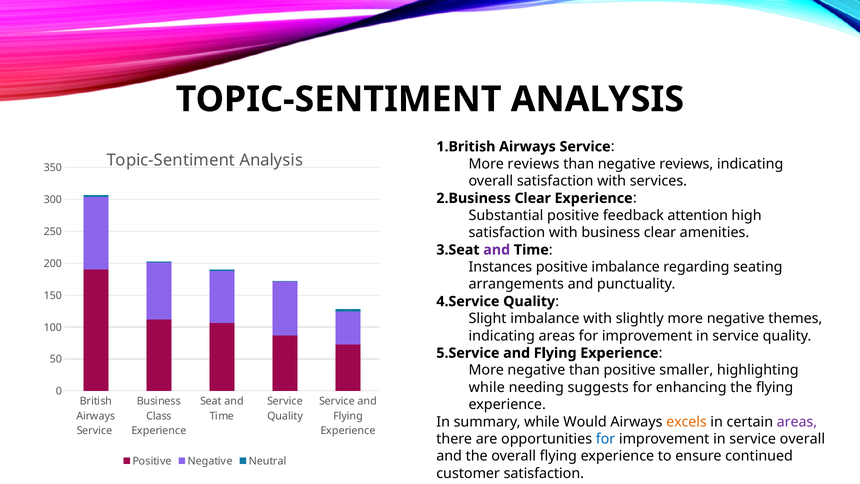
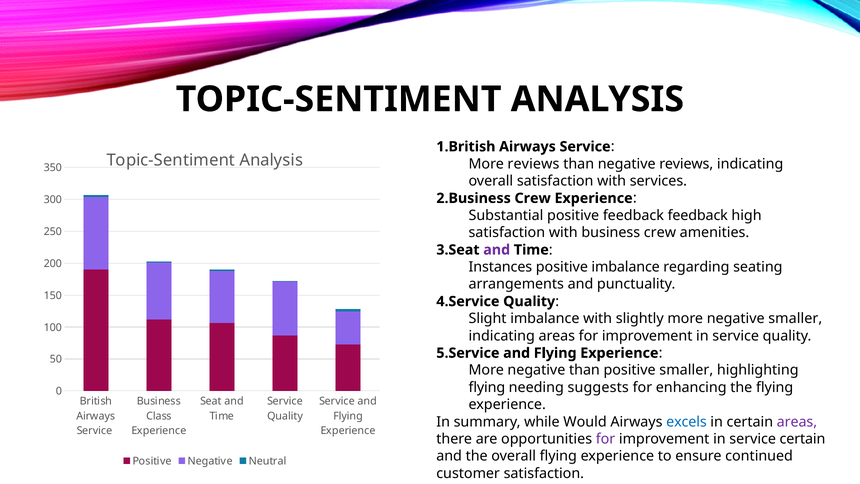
Clear: Clear -> Crew (533, 198)
feedback attention: attention -> feedback (698, 215)
business clear: clear -> crew (660, 233)
negative themes: themes -> smaller (795, 318)
while: while -> flying (487, 387)
excels colour: orange -> blue (686, 422)
for colour: blue -> purple (606, 439)
service overall: overall -> certain (802, 439)
